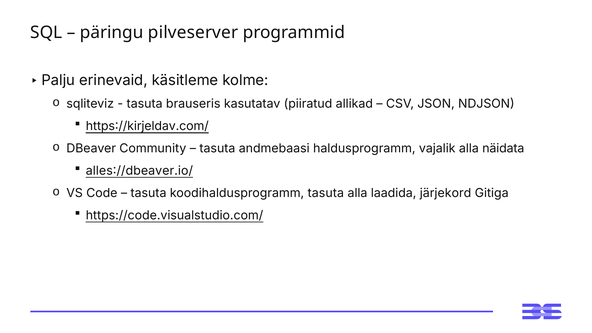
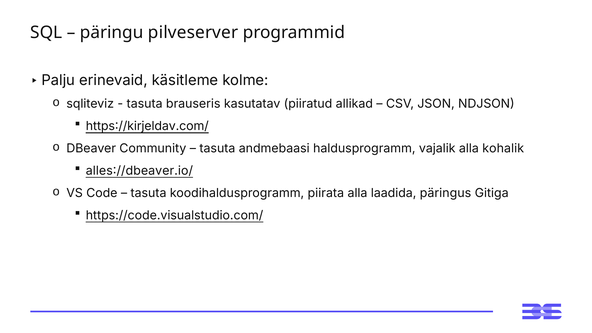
näidata: näidata -> kohalik (503, 148)
koodihaldusprogramm tasuta: tasuta -> piirata (326, 193)
järjekord: järjekord -> päringus (446, 193)
